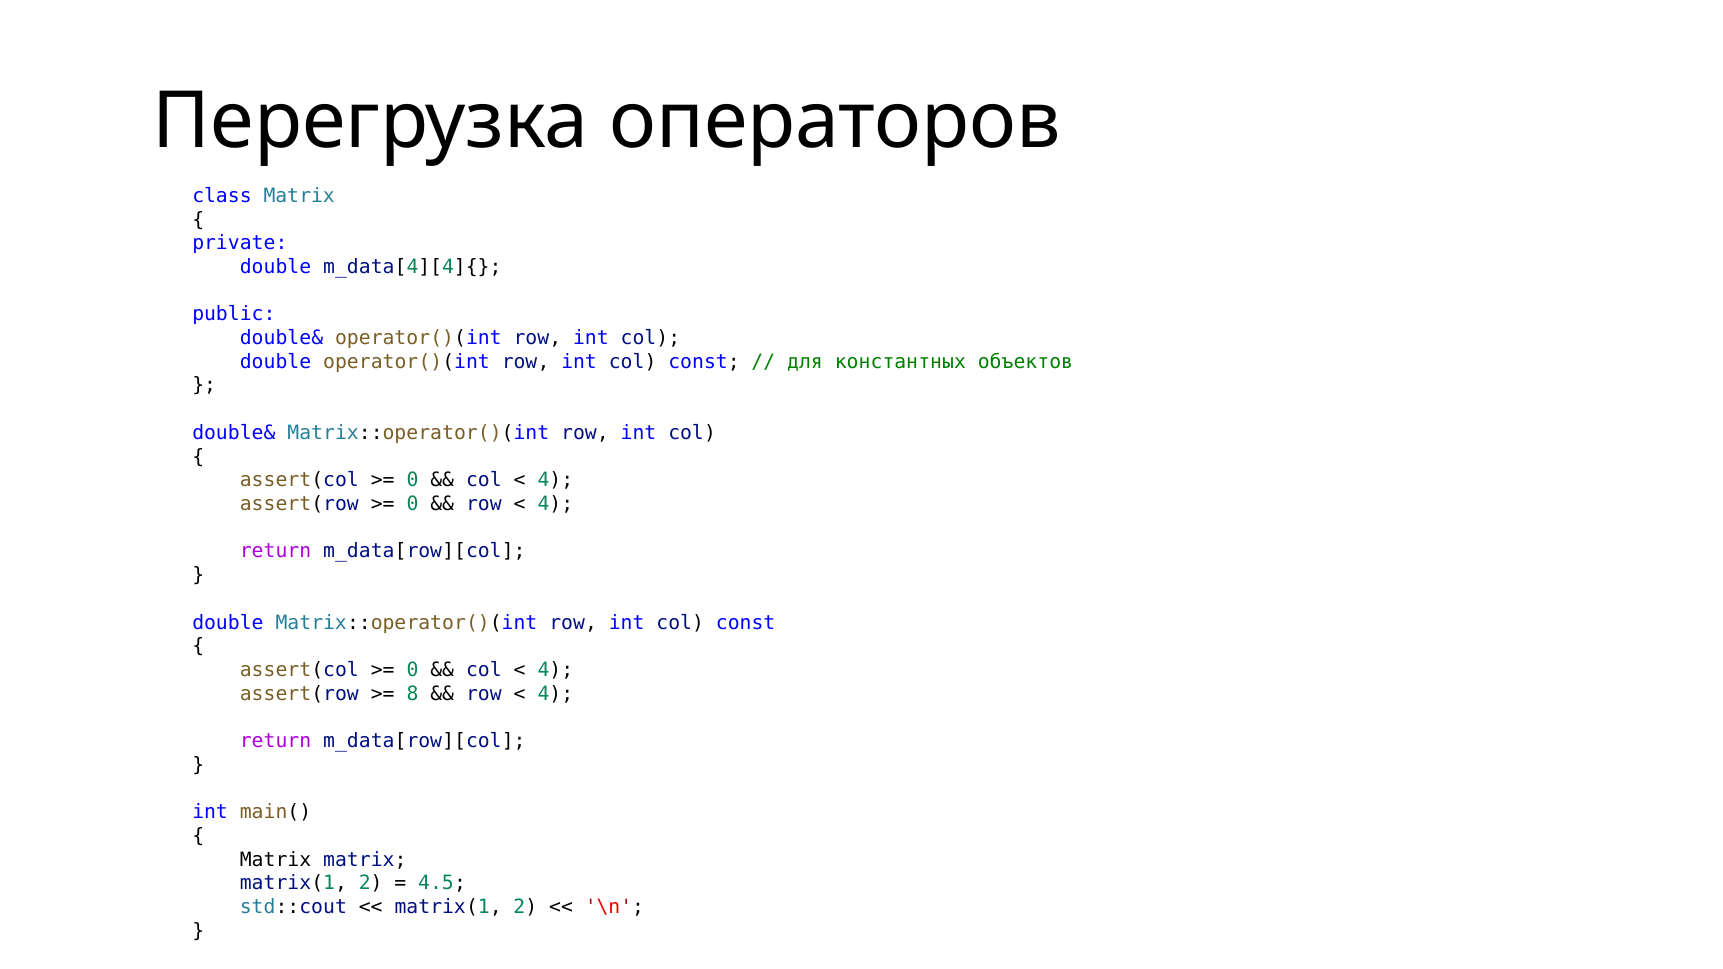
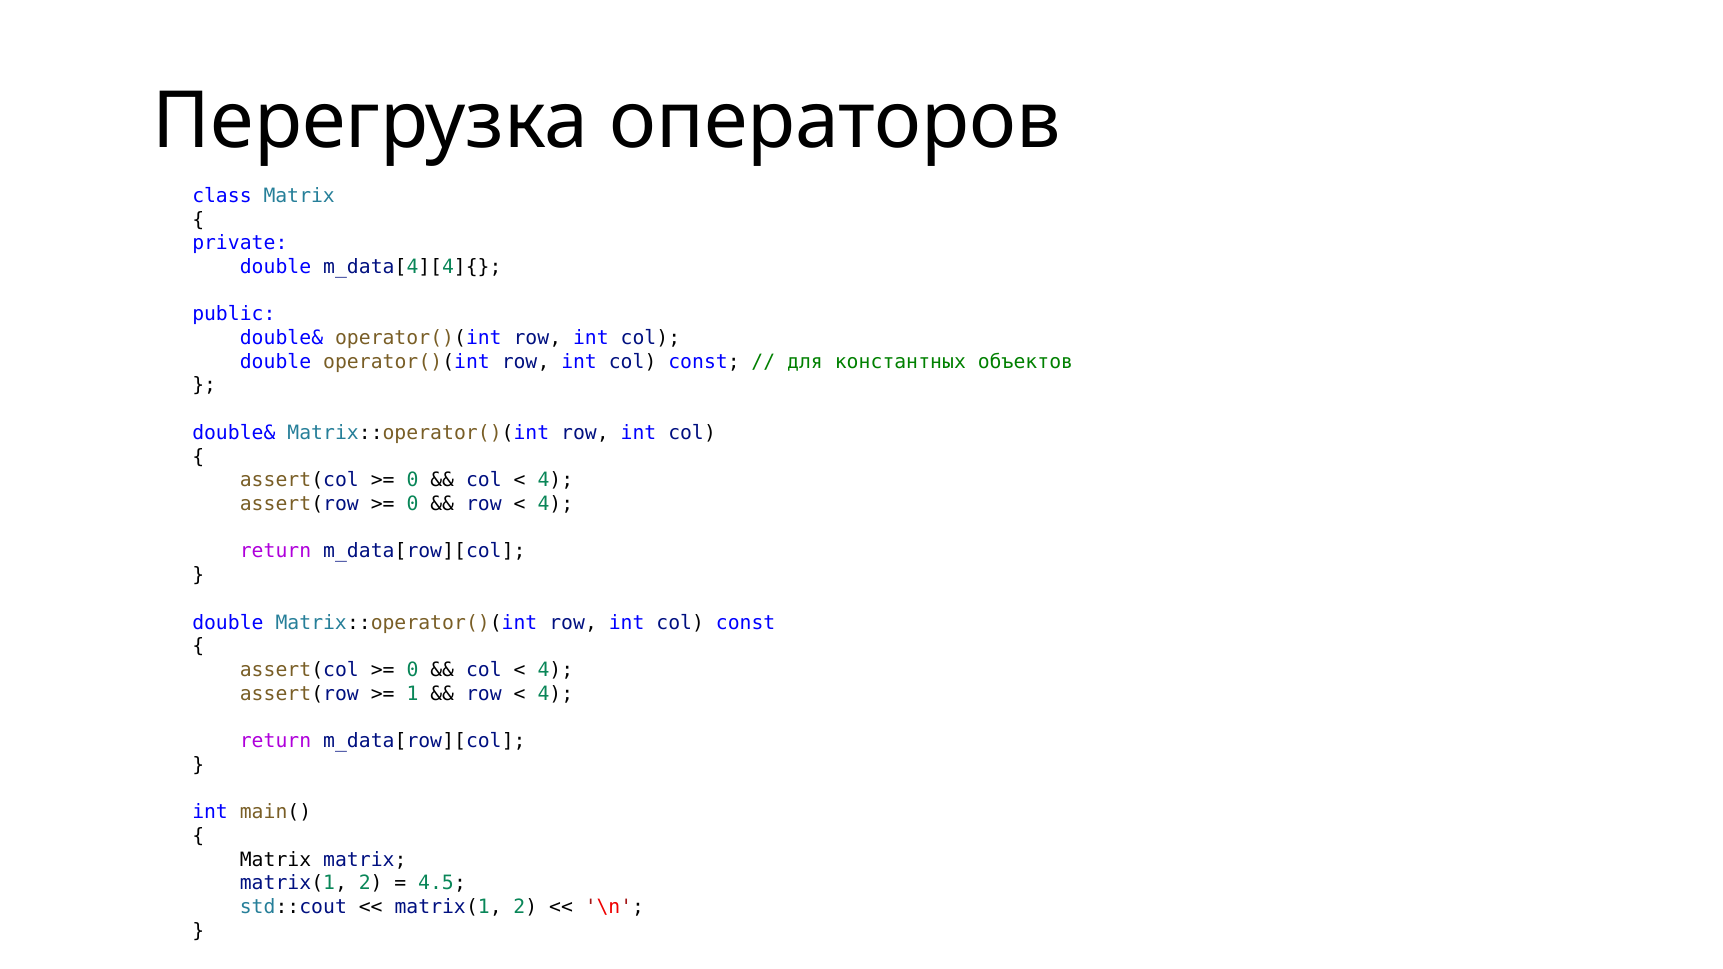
8: 8 -> 1 (413, 694)
